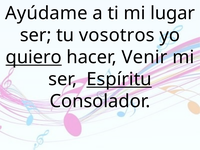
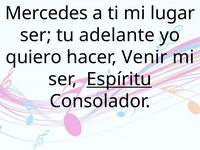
Ayúdame: Ayúdame -> Mercedes (47, 13)
vosotros: vosotros -> adelante (117, 35)
quiero underline: present -> none (34, 57)
